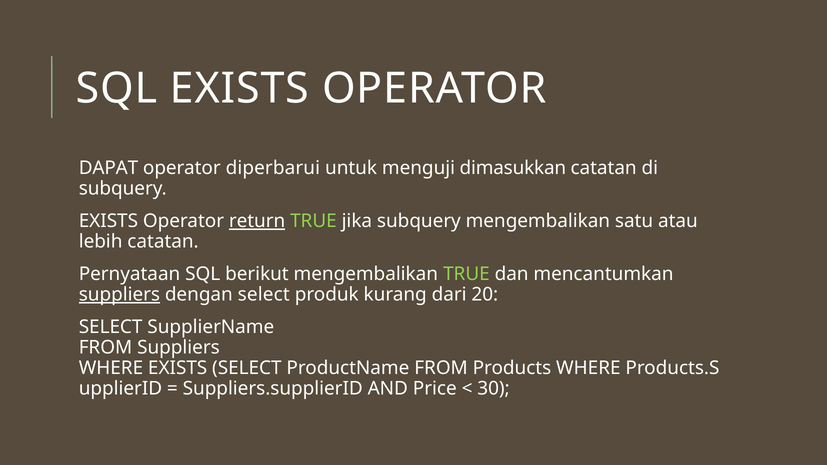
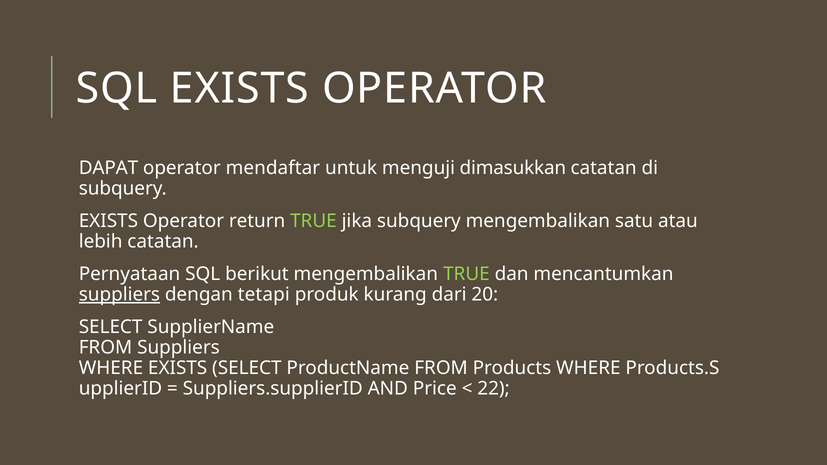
diperbarui: diperbarui -> mendaftar (273, 168)
return underline: present -> none (257, 221)
dengan select: select -> tetapi (264, 295)
30: 30 -> 22 (494, 389)
